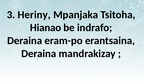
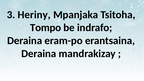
Hianao: Hianao -> Tompo (46, 28)
